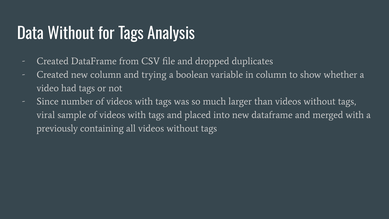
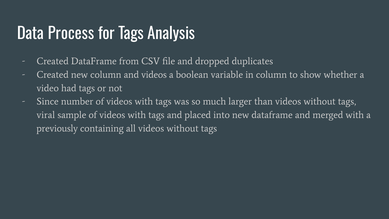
Data Without: Without -> Process (71, 34)
and trying: trying -> videos (154, 75)
